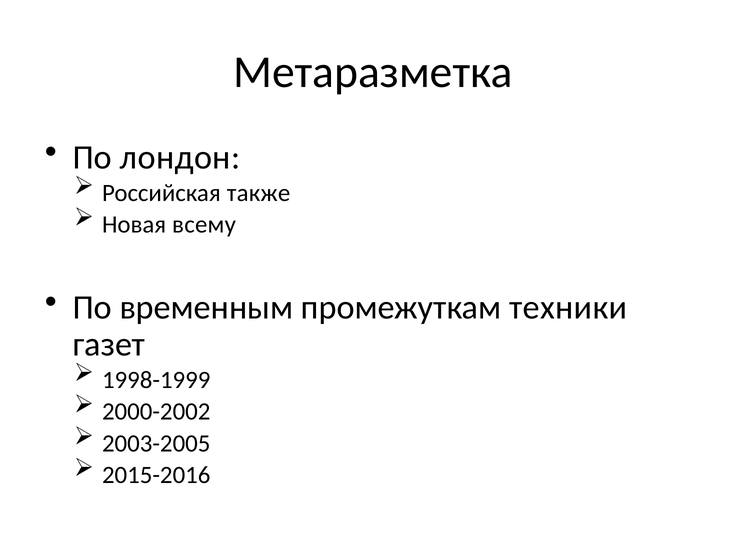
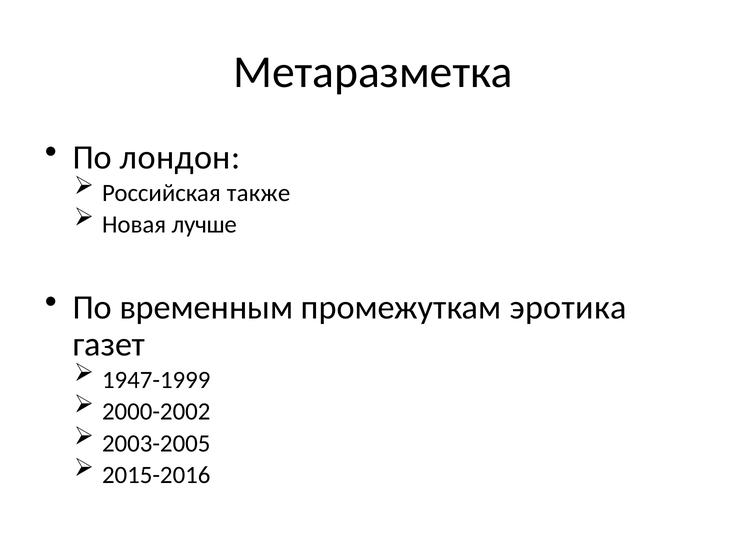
всему: всему -> лучше (204, 224)
техники: техники -> эротика (568, 307)
1998-1999: 1998-1999 -> 1947-1999 (156, 380)
